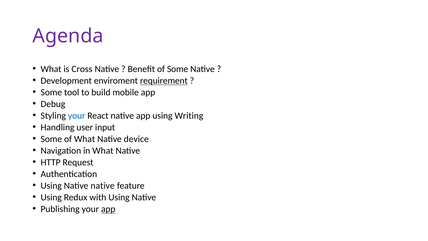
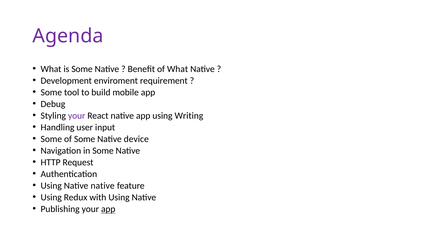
is Cross: Cross -> Some (82, 69)
of Some: Some -> What (178, 69)
requirement underline: present -> none (164, 81)
your colour: blue -> purple (77, 116)
of What: What -> Some (85, 139)
in What: What -> Some (103, 151)
